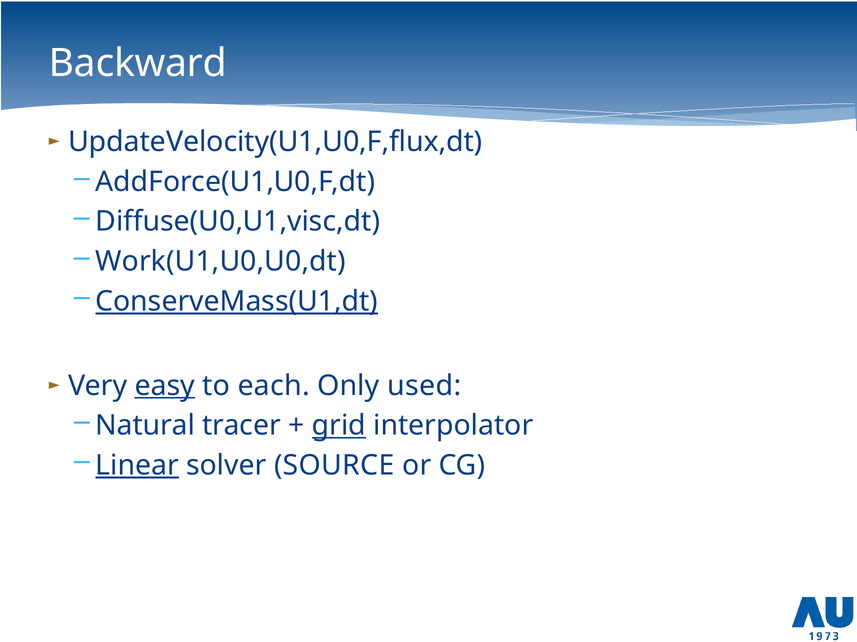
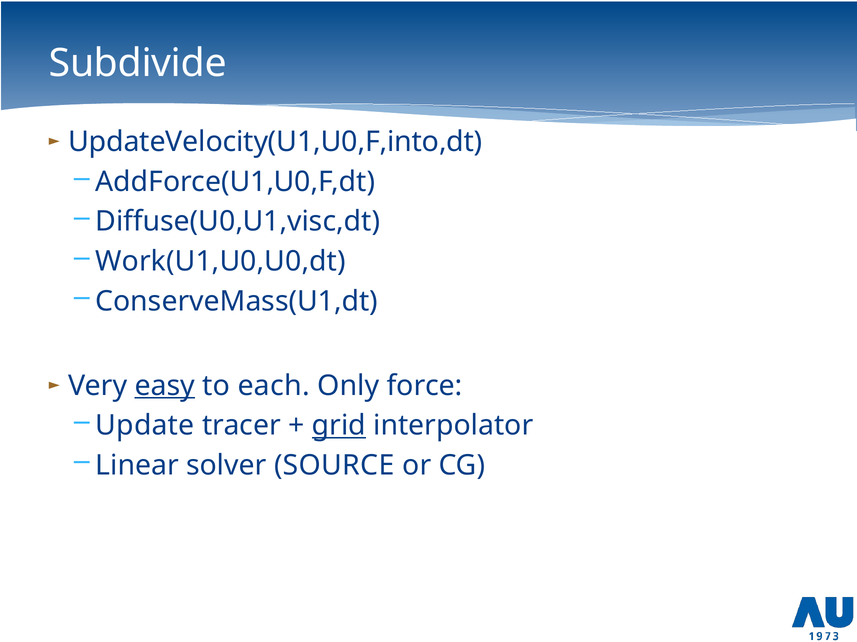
Backward: Backward -> Subdivide (138, 63)
UpdateVelocity(U1,U0,F,flux,dt: UpdateVelocity(U1,U0,F,flux,dt -> UpdateVelocity(U1,U0,F,into,dt (275, 142)
ConserveMass(U1,dt underline: present -> none (237, 302)
used: used -> force (425, 386)
Natural: Natural -> Update (145, 426)
Linear underline: present -> none (137, 466)
